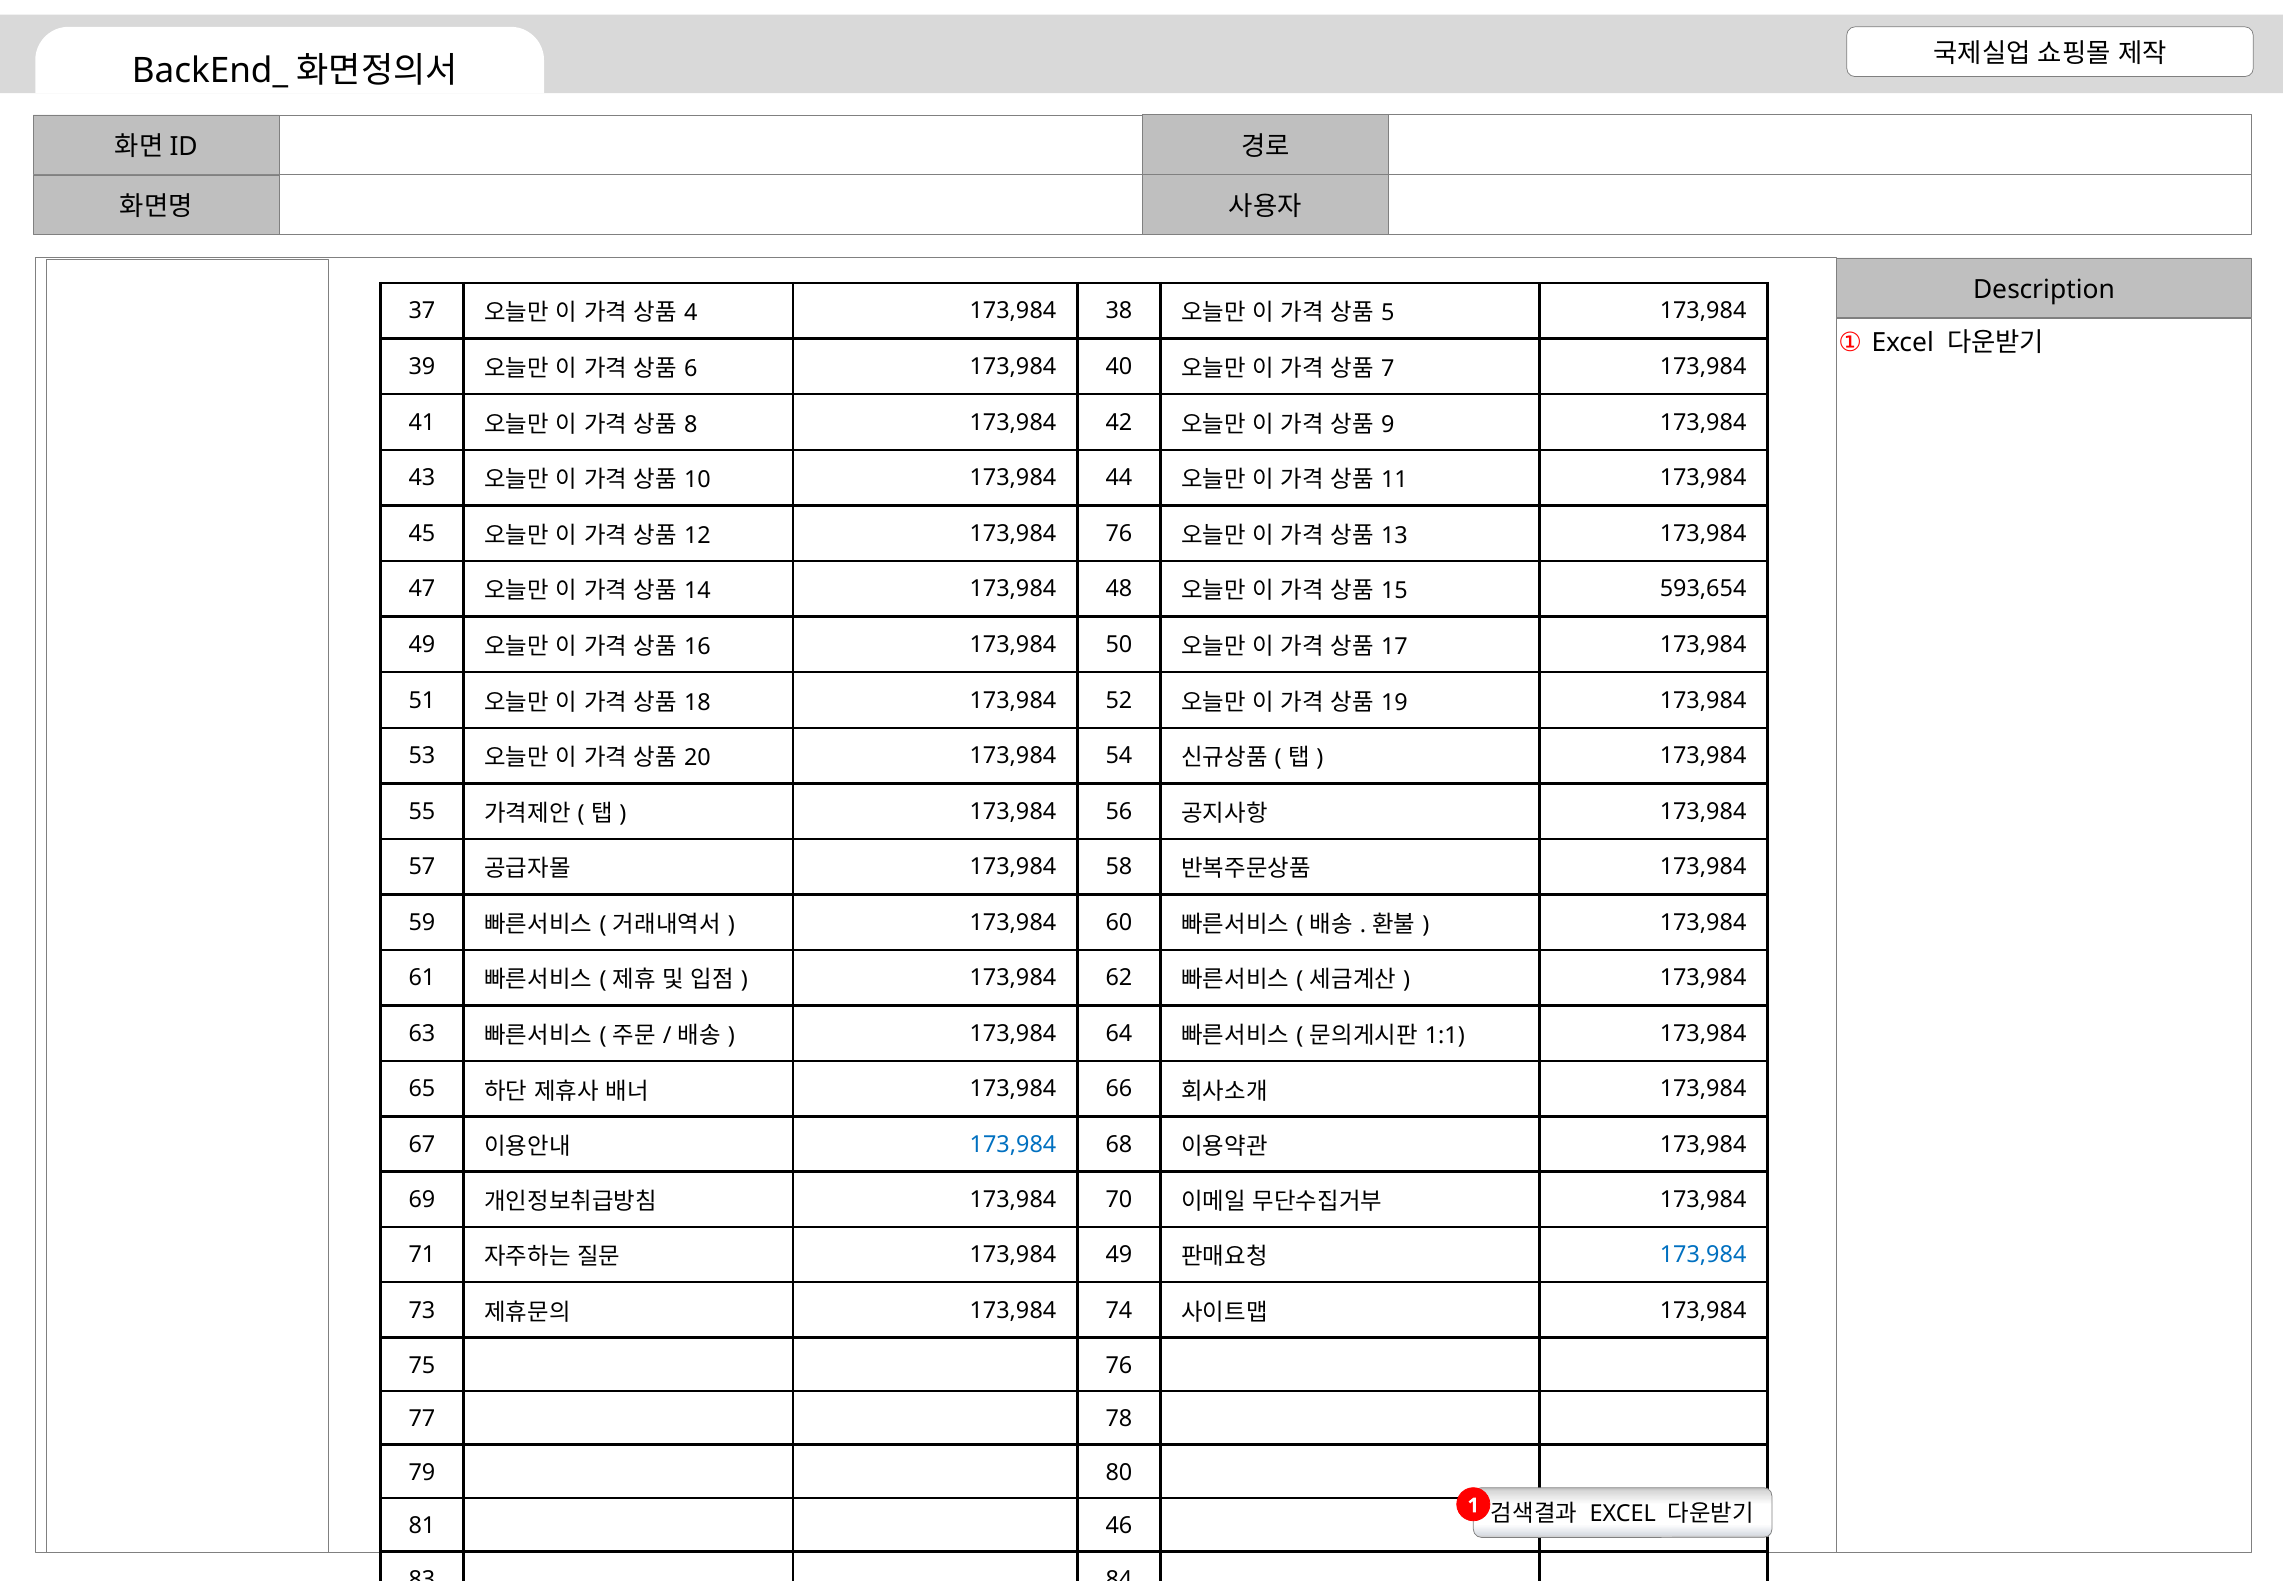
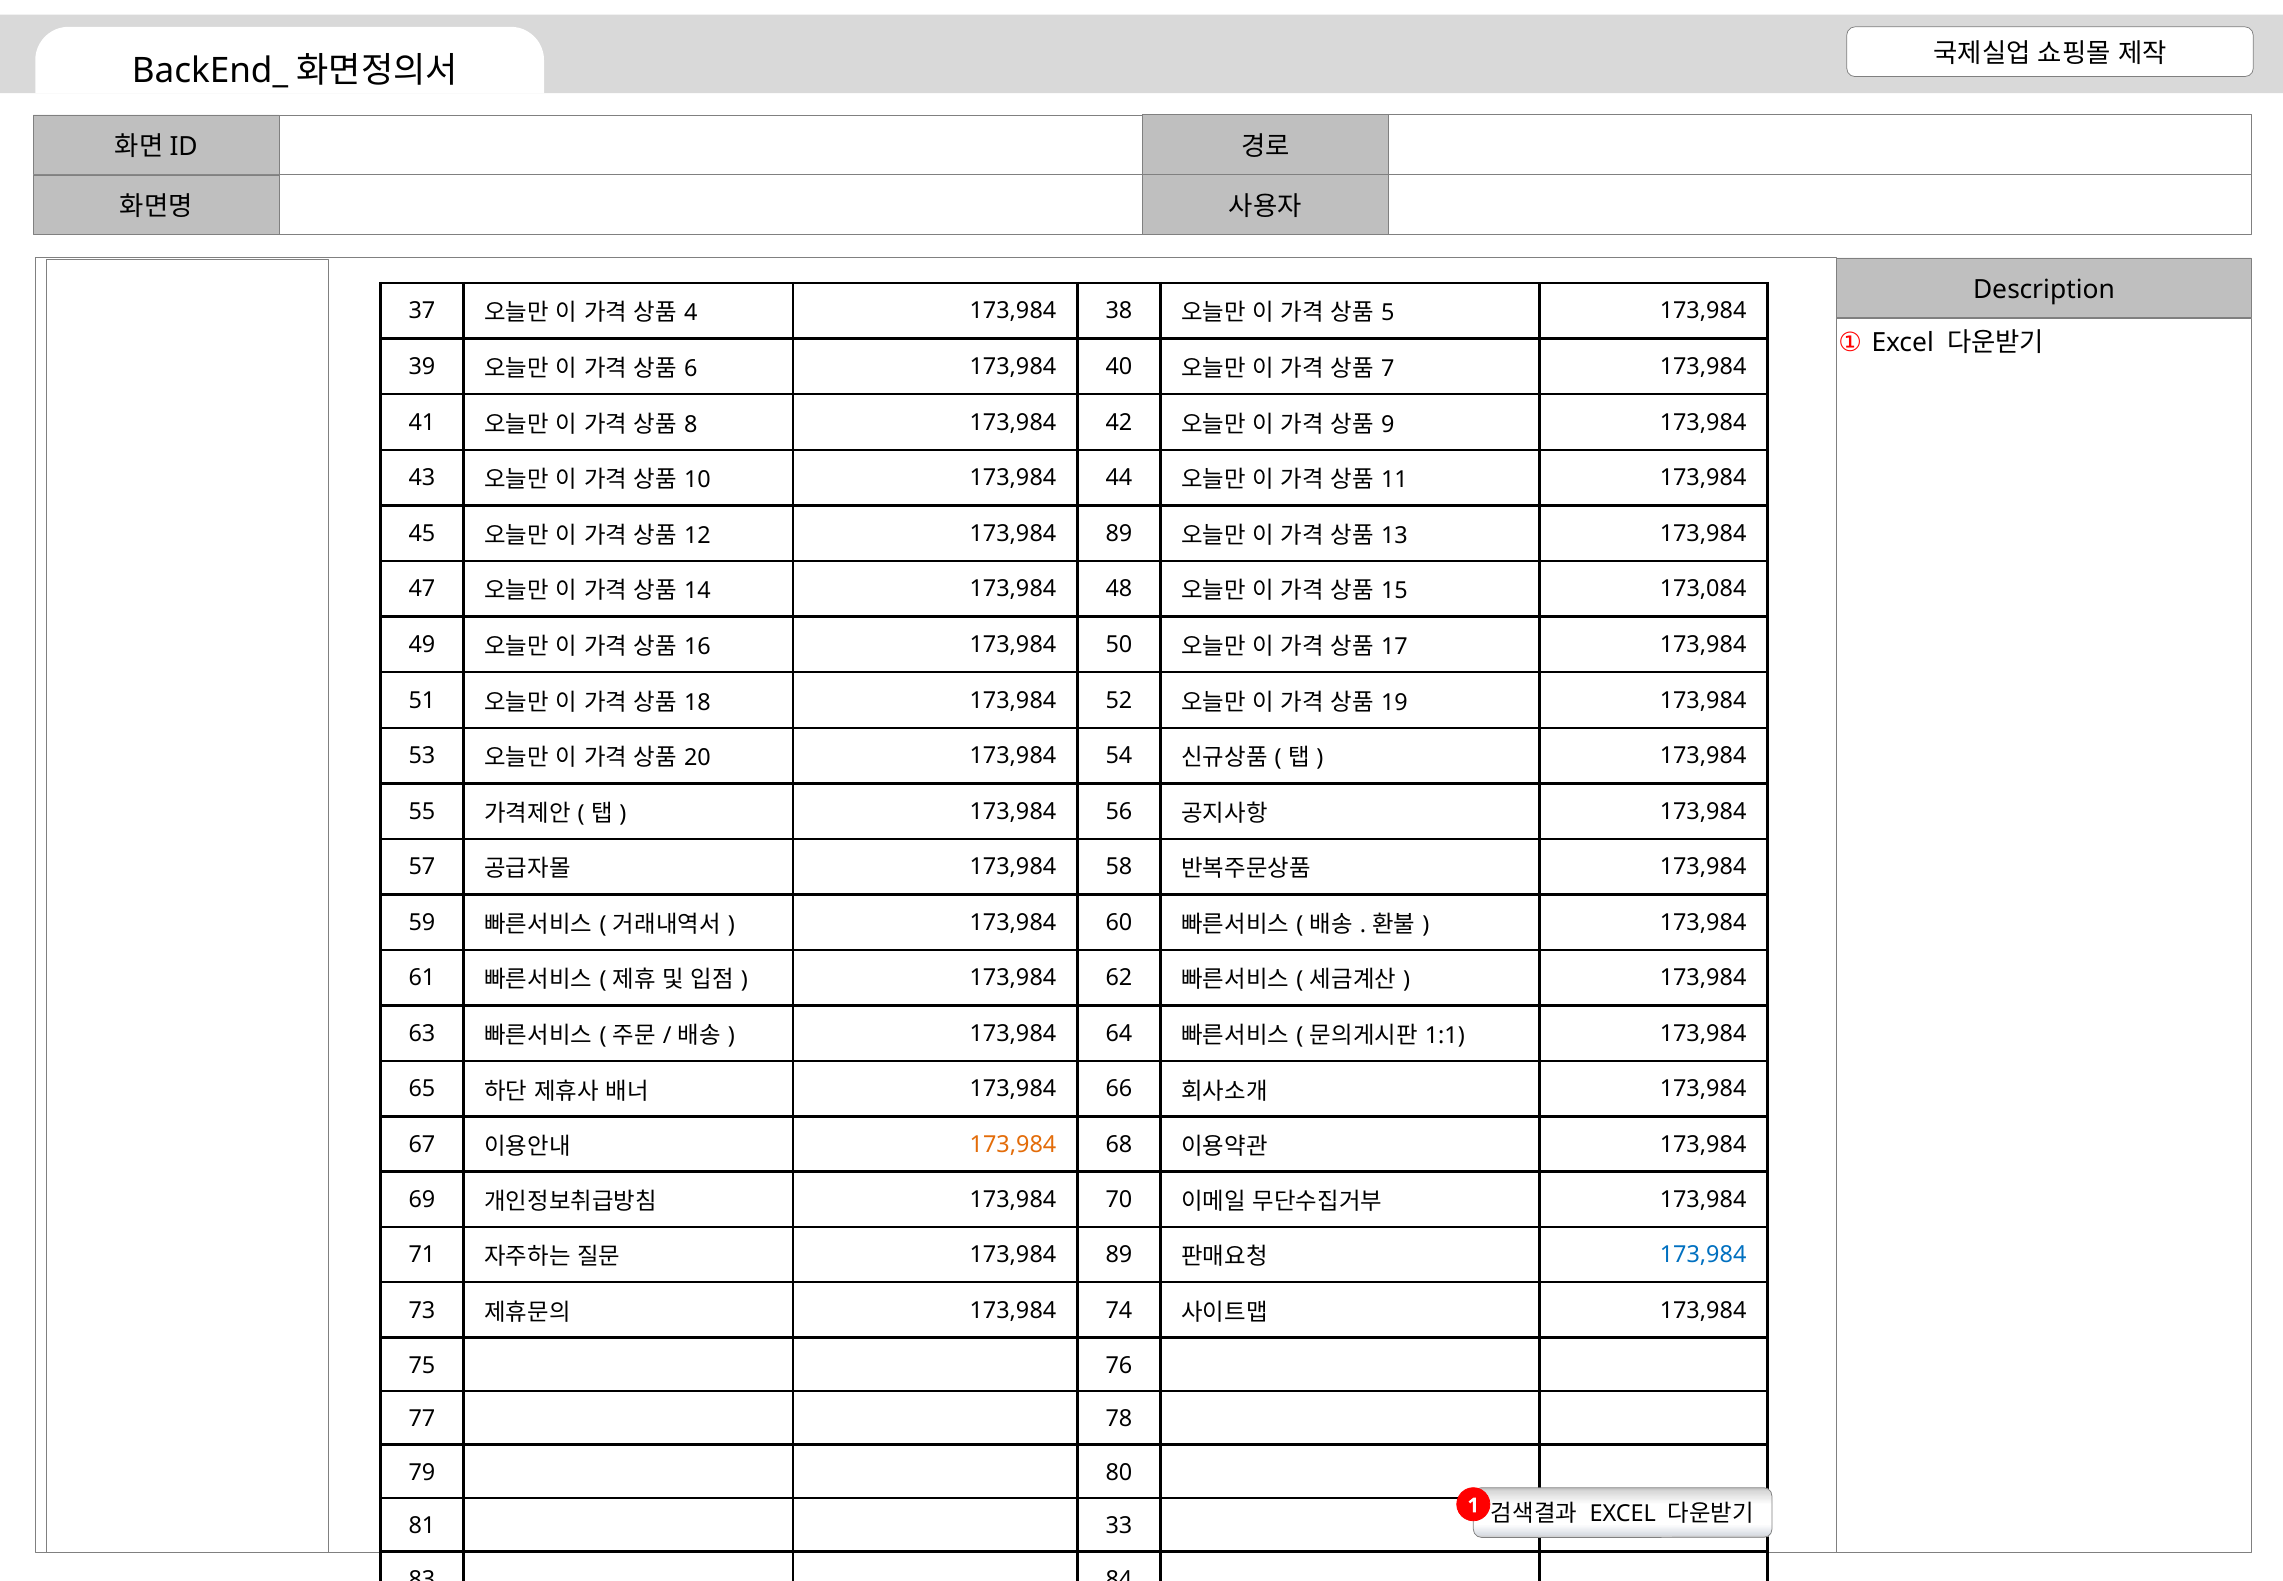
76: 76 -> 89 (1119, 533)
593,654: 593,654 -> 173,084 (1703, 589)
173,984 colour: blue -> orange (1013, 1144)
49: 49 -> 89 (1119, 1255)
46: 46 -> 33 (1119, 1526)
